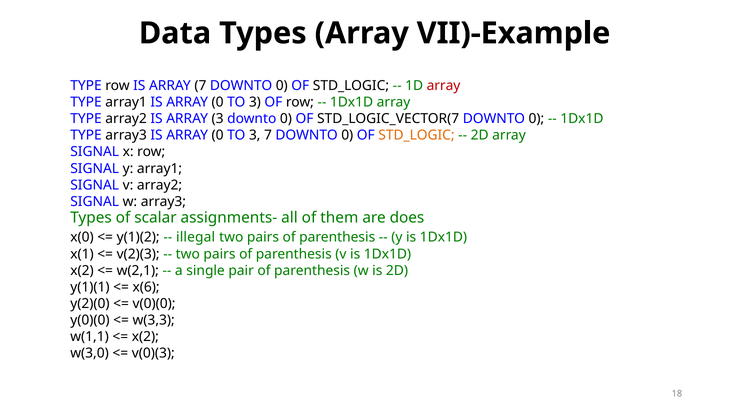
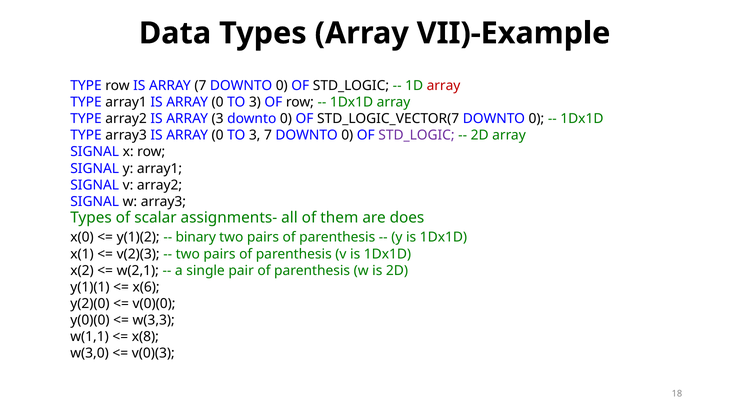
STD_LOGIC colour: orange -> purple (416, 135)
illegal: illegal -> binary (196, 237)
x(2: x(2 -> x(8 (145, 337)
